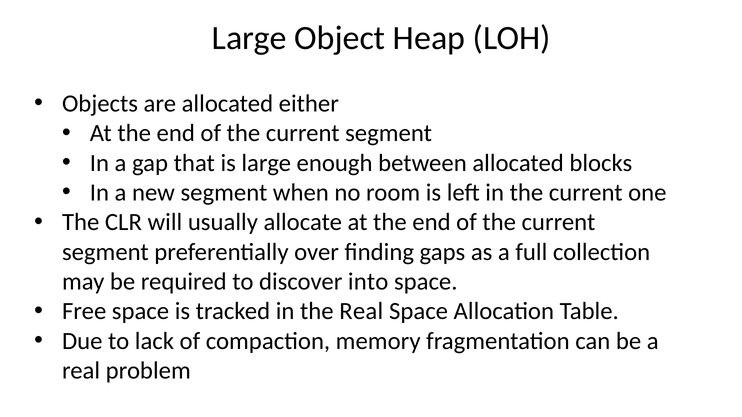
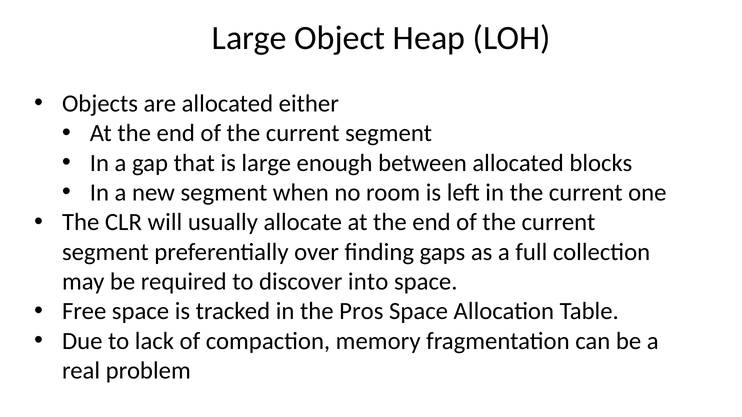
the Real: Real -> Pros (361, 311)
